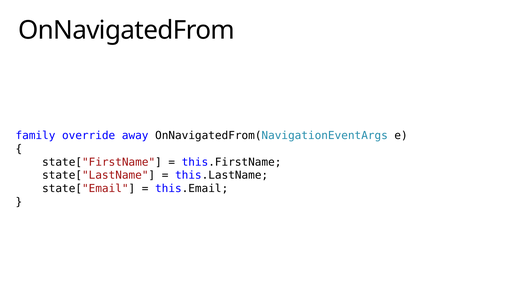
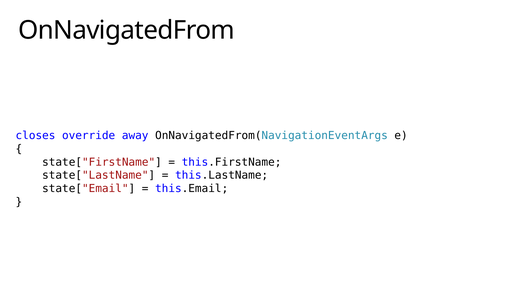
family: family -> closes (35, 136)
